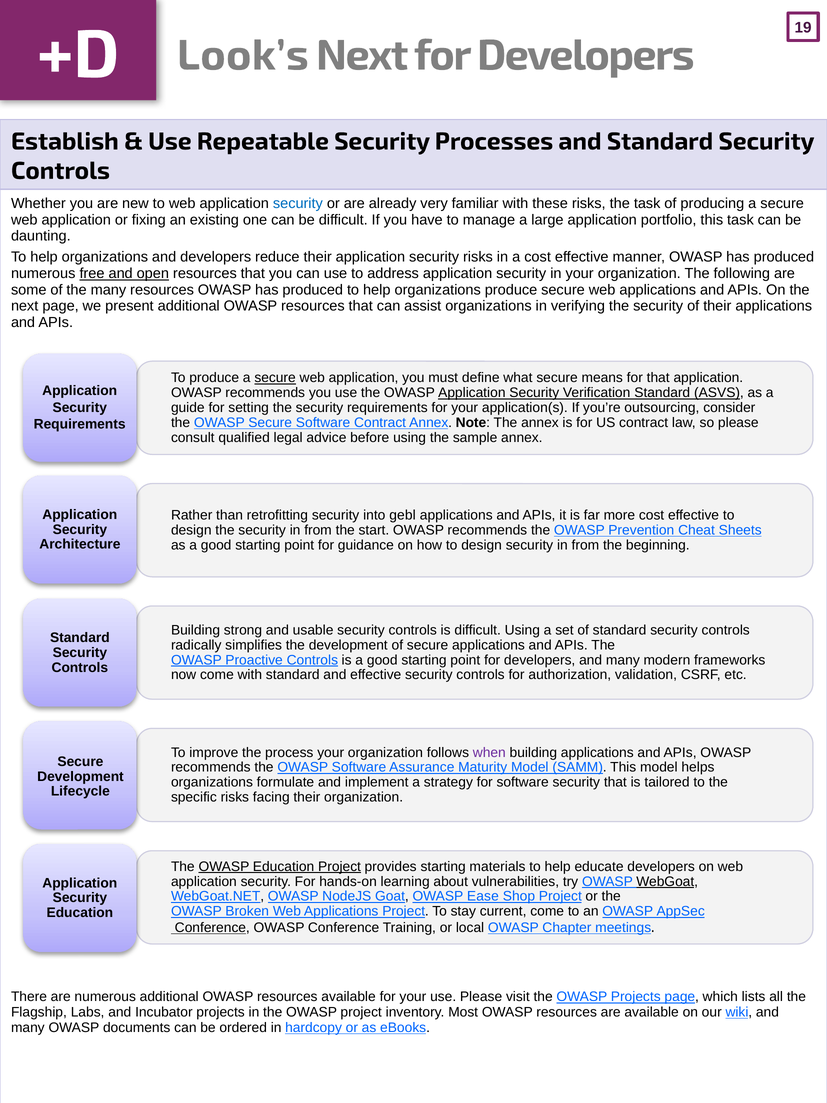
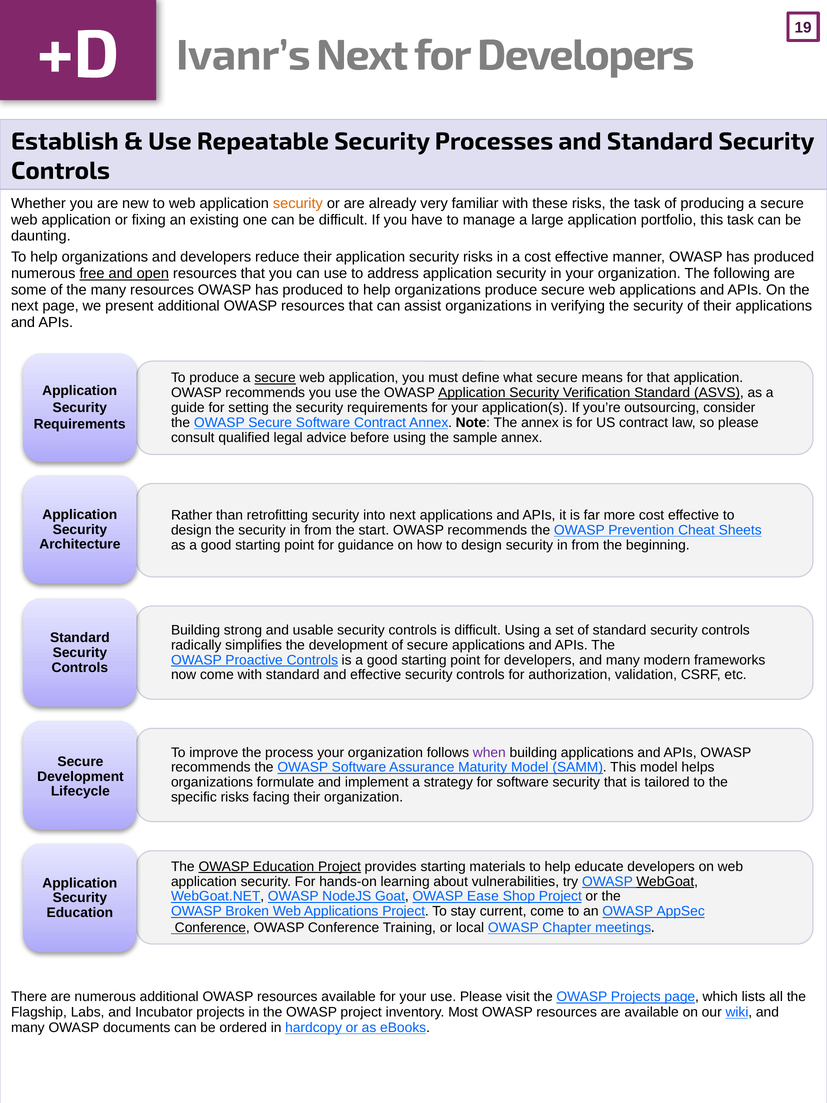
Look’s: Look’s -> Ivanr’s (243, 55)
security colour: blue -> orange (298, 203)
into gebl: gebl -> next (403, 515)
